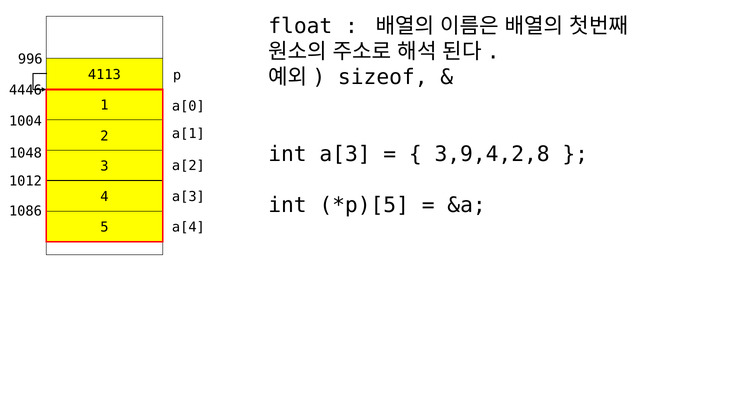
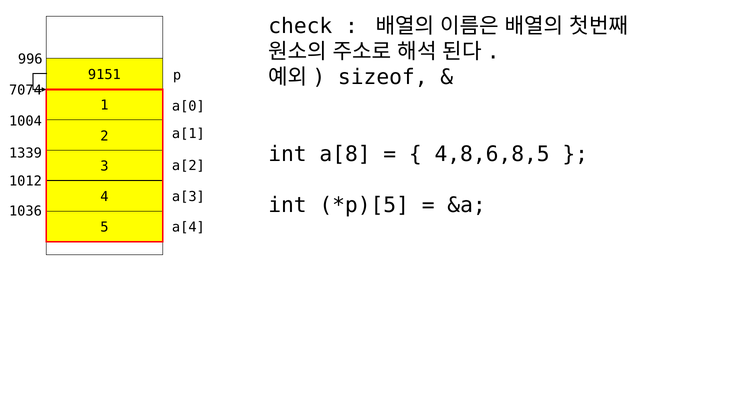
float: float -> check (300, 26)
4113: 4113 -> 9151 (104, 75)
4446: 4446 -> 7074 (25, 90)
int a[3: a[3 -> a[8 (345, 154)
3,9,4,2,8: 3,9,4,2,8 -> 4,8,6,8,5 (492, 154)
1048: 1048 -> 1339 (25, 153)
1086: 1086 -> 1036 (25, 211)
